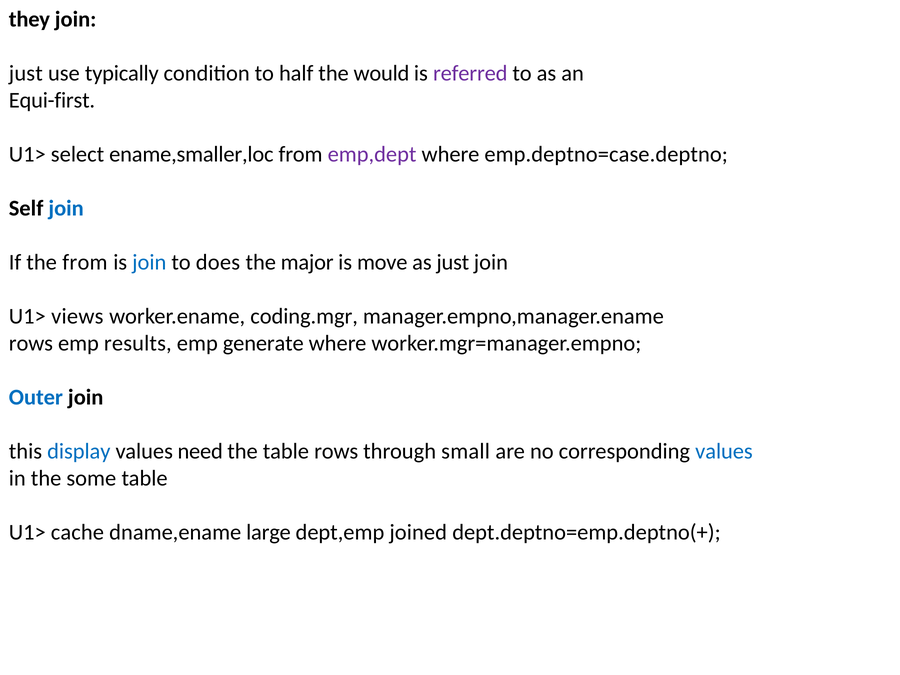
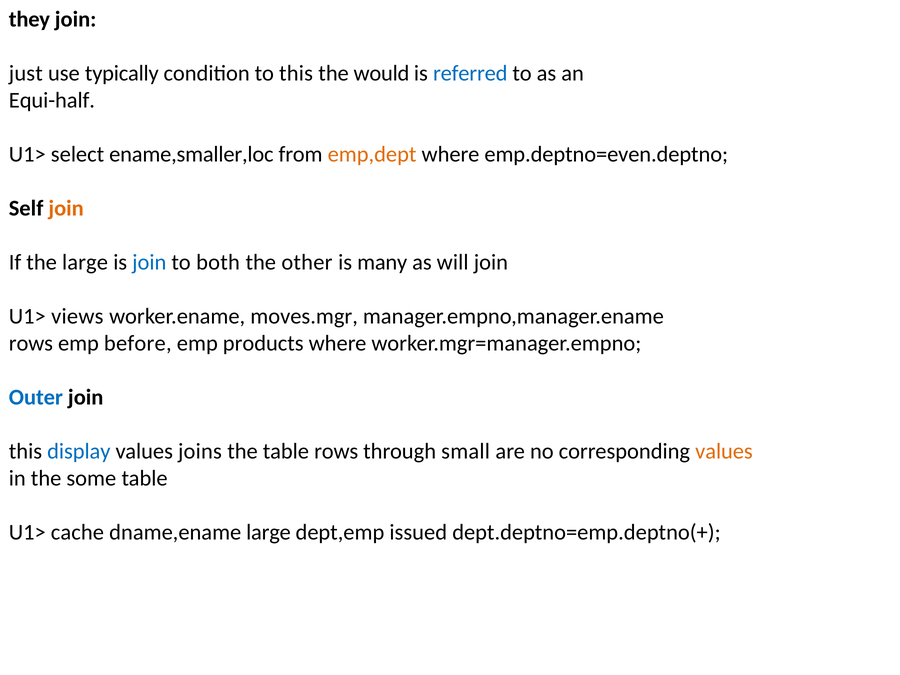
to half: half -> this (296, 73)
referred colour: purple -> blue (470, 73)
Equi-first: Equi-first -> Equi-half (52, 100)
emp,dept colour: purple -> orange (372, 154)
emp.deptno=case.deptno: emp.deptno=case.deptno -> emp.deptno=even.deptno (606, 154)
join colour: blue -> orange (66, 208)
the from: from -> large (85, 262)
does: does -> both (218, 262)
major: major -> other (307, 262)
move: move -> many (382, 262)
as just: just -> will (453, 262)
coding.mgr: coding.mgr -> moves.mgr (304, 316)
results: results -> before (138, 343)
generate: generate -> products (263, 343)
need: need -> joins (200, 451)
values colour: blue -> orange (724, 451)
joined: joined -> issued (418, 532)
